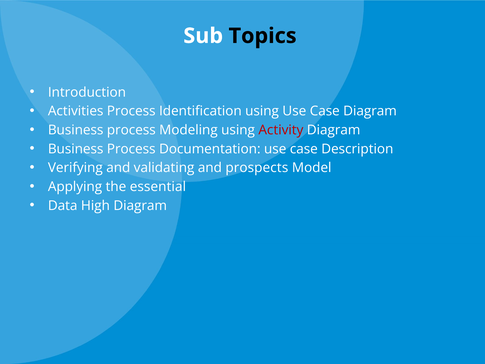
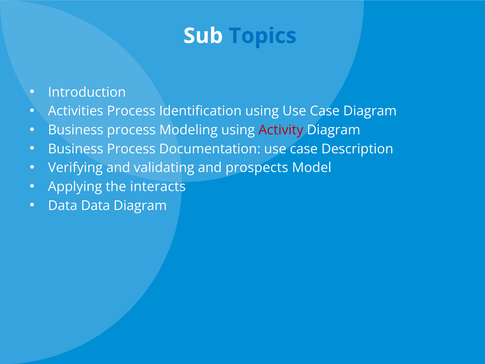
Topics colour: black -> blue (263, 36)
essential: essential -> interacts (158, 187)
Data High: High -> Data (96, 205)
